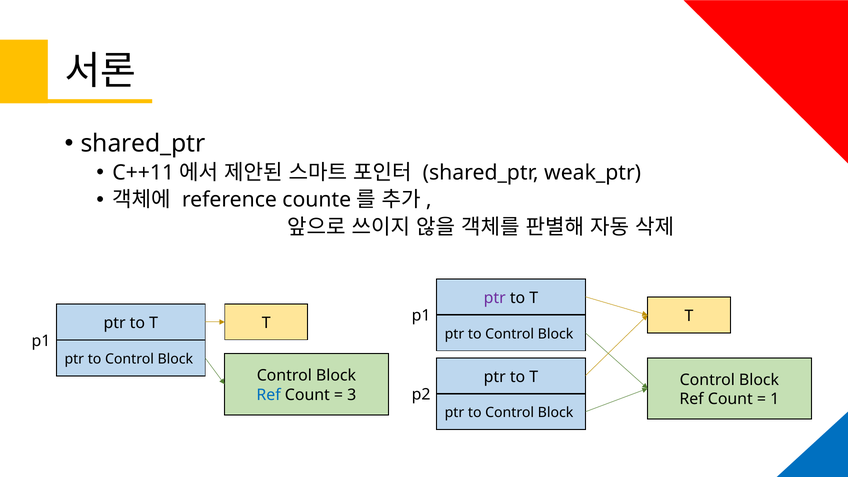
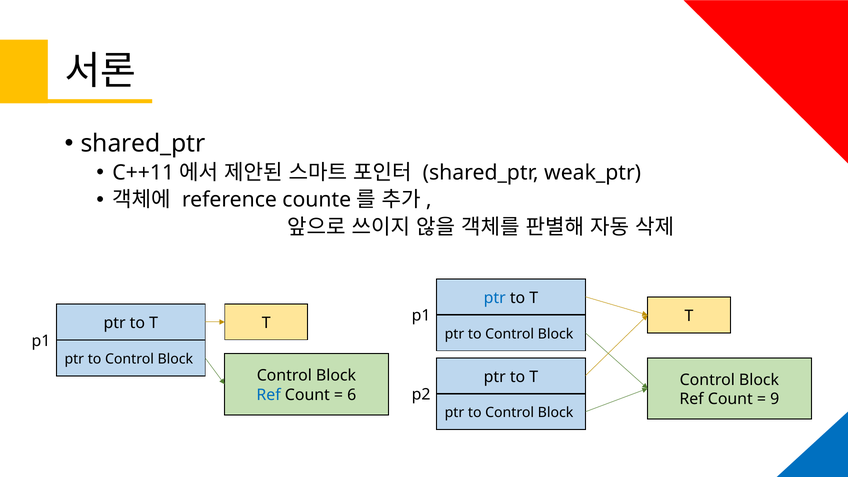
ptr colour: purple -> blue (495, 298)
3: 3 -> 6 (352, 395)
1: 1 -> 9 (775, 399)
